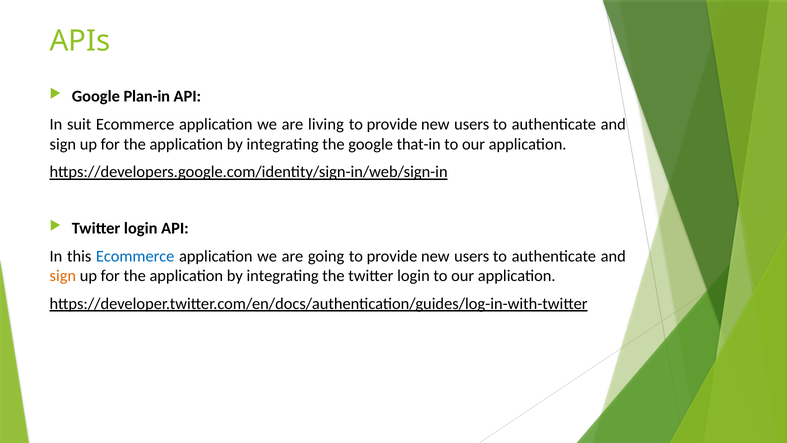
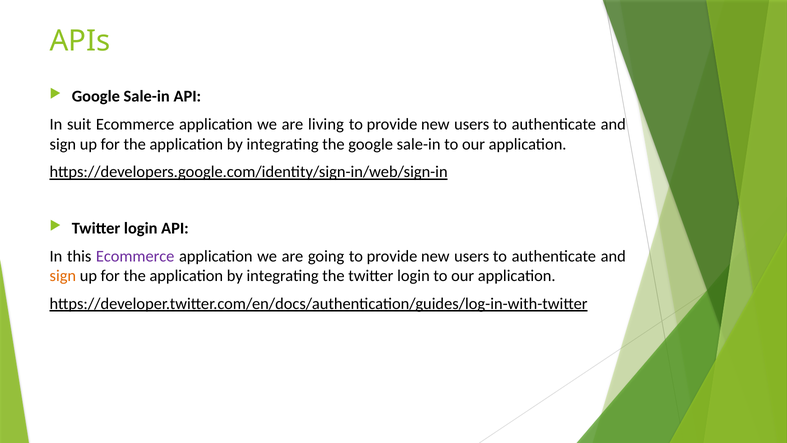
Plan-in: Plan-in -> Sale-in (147, 96)
the google that-in: that-in -> sale-in (419, 144)
Ecommerce colour: blue -> purple (135, 256)
